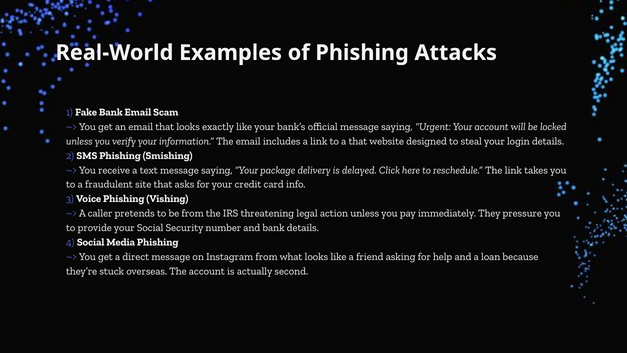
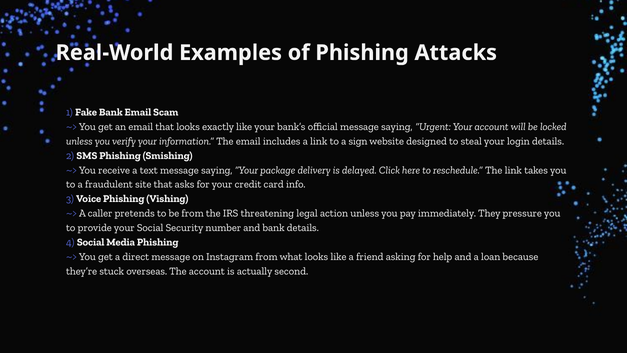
a that: that -> sign (358, 141)
